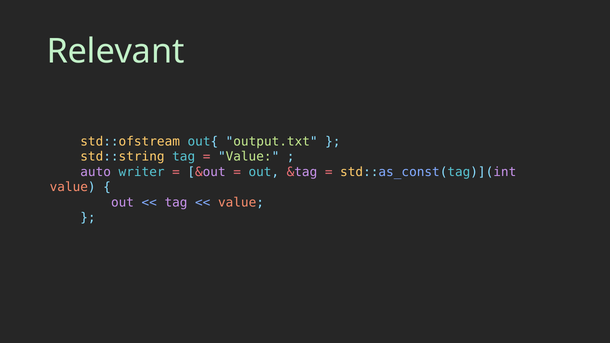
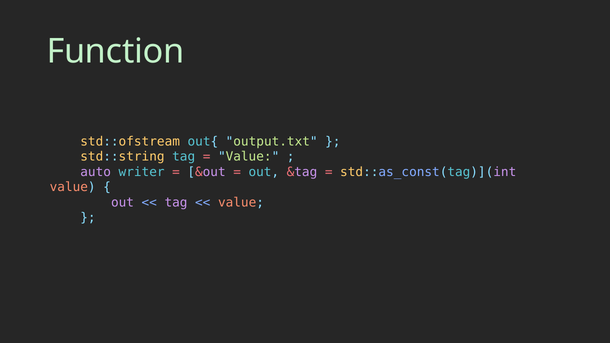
Relevant: Relevant -> Function (116, 51)
